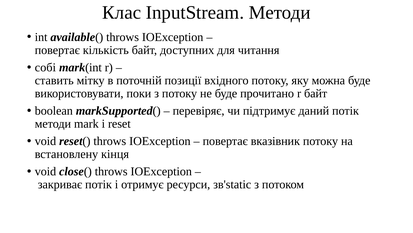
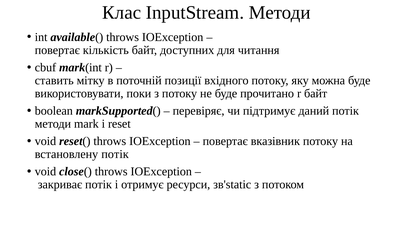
собі: собі -> cbuf (45, 67)
встановлену кінця: кінця -> потік (115, 154)
